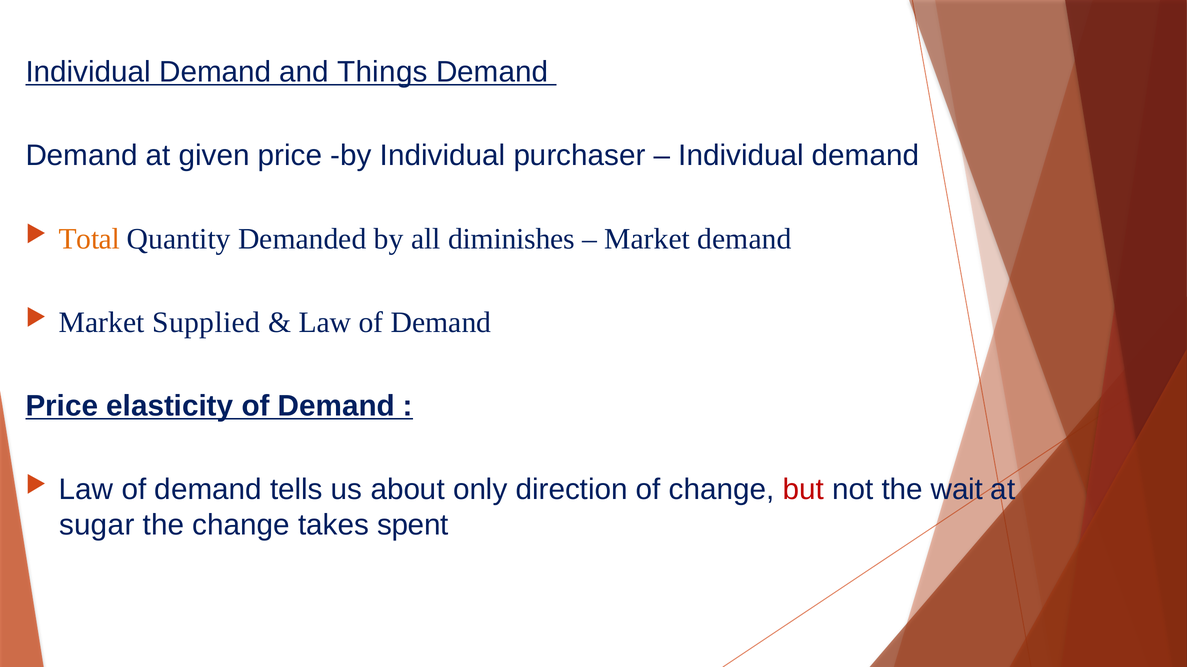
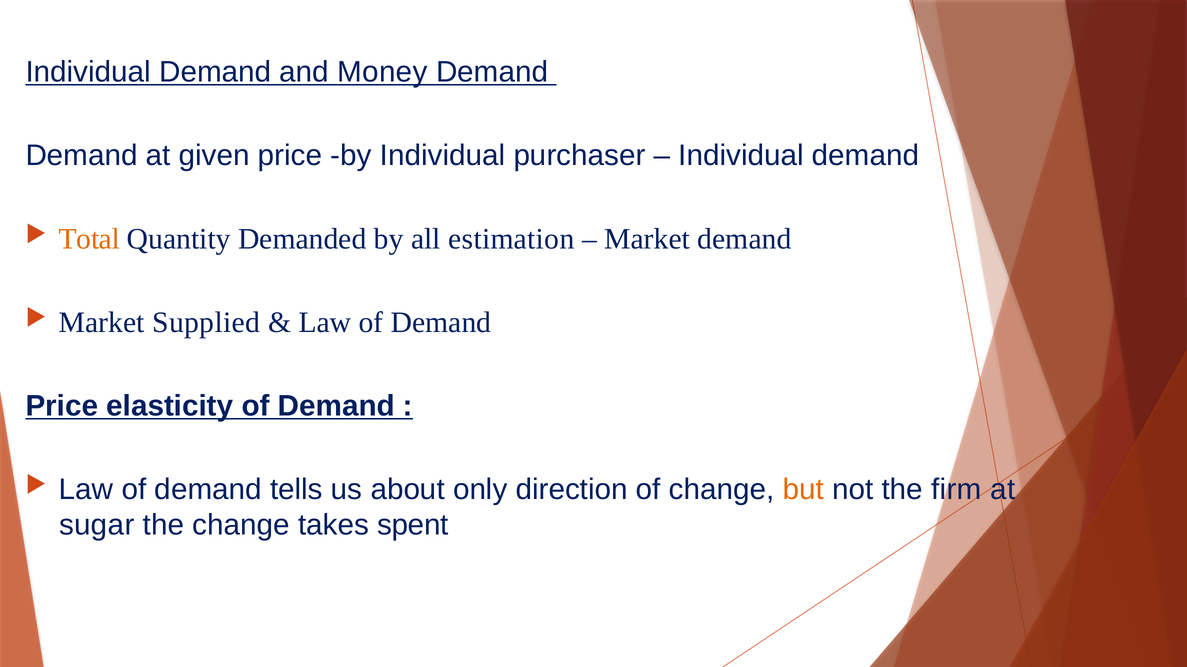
Things: Things -> Money (382, 72)
diminishes: diminishes -> estimation (511, 239)
but colour: red -> orange (803, 490)
wait: wait -> firm (957, 490)
